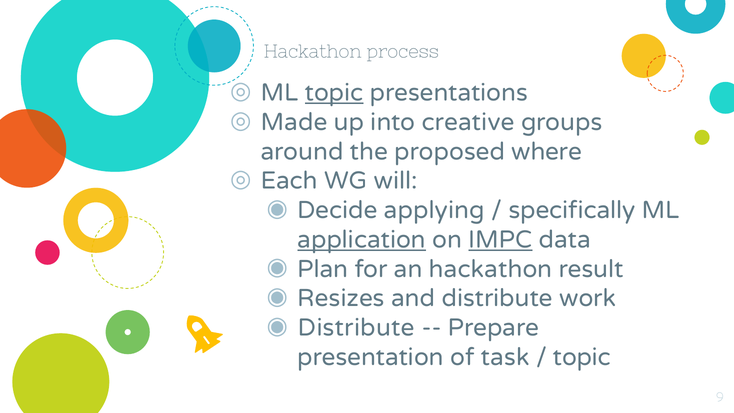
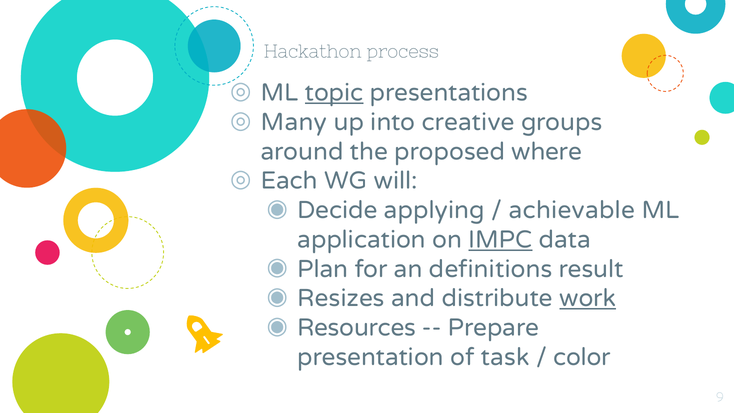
Made: Made -> Many (294, 122)
specifically: specifically -> achievable (572, 210)
application underline: present -> none (362, 239)
an hackathon: hackathon -> definitions (491, 269)
work underline: none -> present (588, 298)
Distribute: Distribute -> Resources (357, 328)
topic: topic -> color (582, 357)
